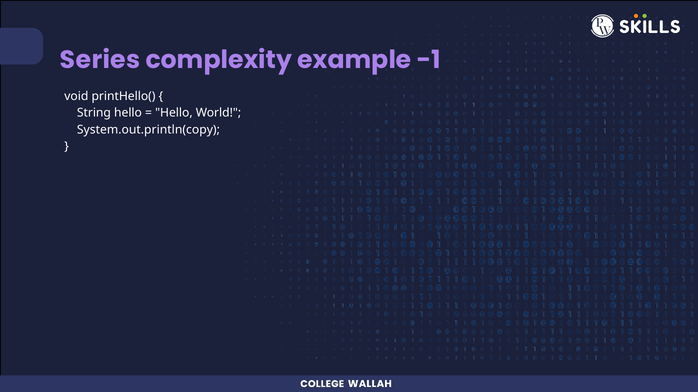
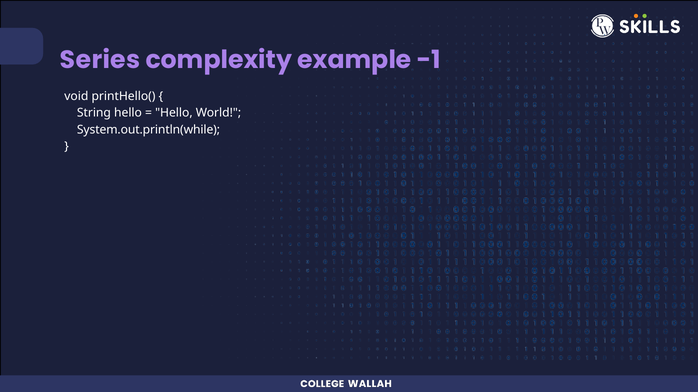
System.out.println(copy: System.out.println(copy -> System.out.println(while (148, 130)
